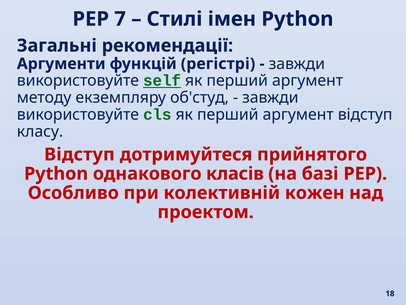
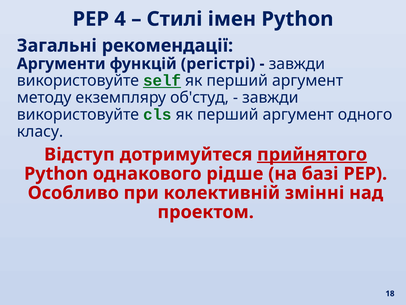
7: 7 -> 4 (120, 19)
аргумент відступ: відступ -> одного (365, 114)
прийнятого underline: none -> present (312, 154)
класів: класів -> рідше (235, 173)
кожен: кожен -> змінні (315, 193)
